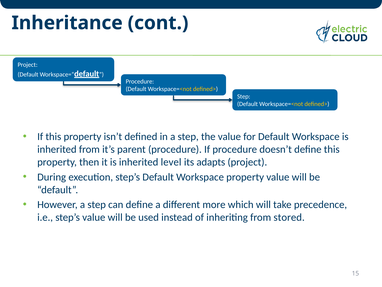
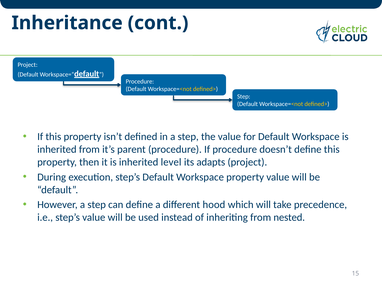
more: more -> hood (214, 204)
stored: stored -> nested (289, 217)
